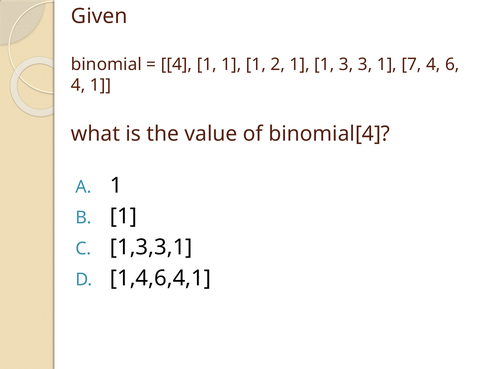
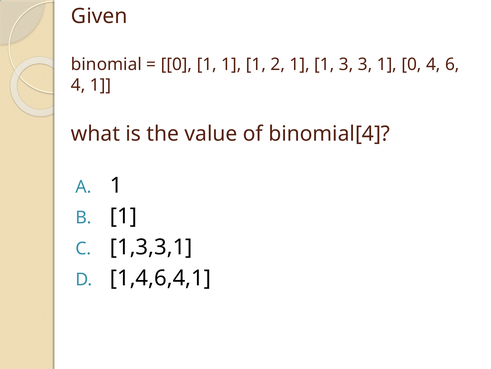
4: 4 -> 0 (176, 64)
1 7: 7 -> 0 (412, 64)
